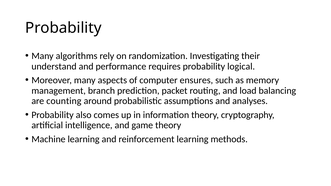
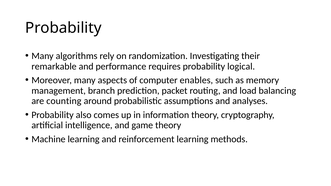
understand: understand -> remarkable (54, 66)
ensures: ensures -> enables (196, 80)
